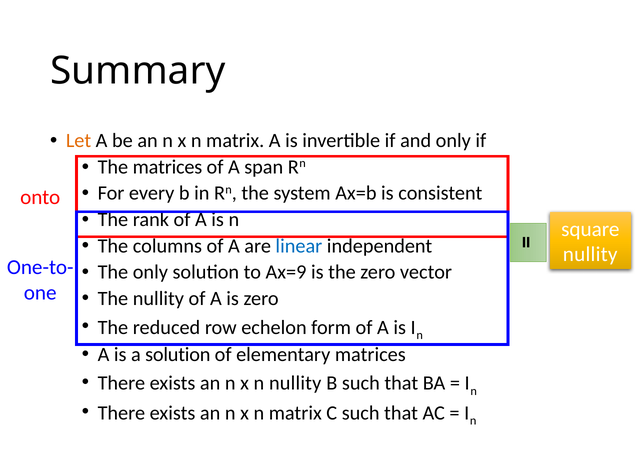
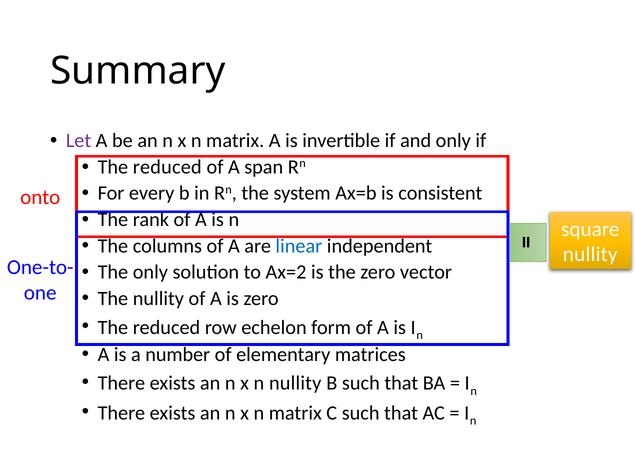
Let colour: orange -> purple (79, 141)
matrices: matrices -> reduced (167, 167)
Ax=9: Ax=9 -> Ax=2 (286, 272)
a solution: solution -> number (178, 355)
